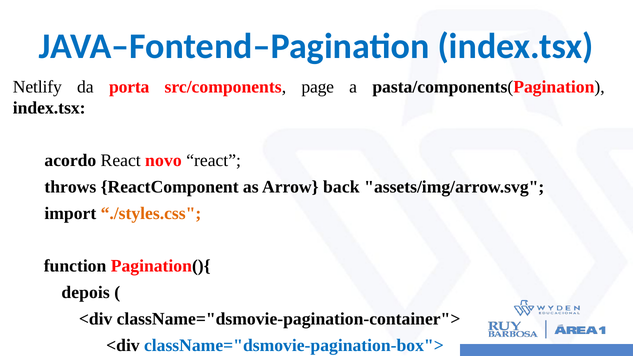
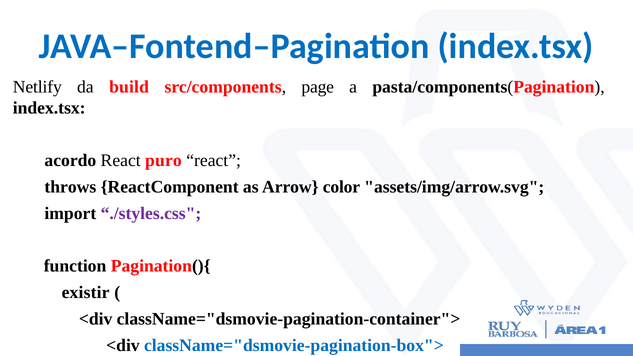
porta: porta -> build (129, 87)
novo: novo -> puro (163, 161)
back: back -> color (341, 187)
./styles.css colour: orange -> purple (151, 213)
depois: depois -> existir (86, 293)
